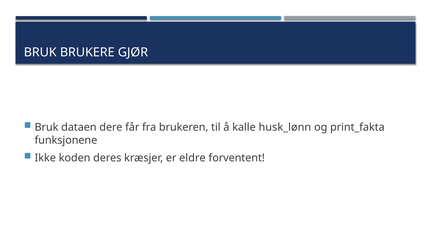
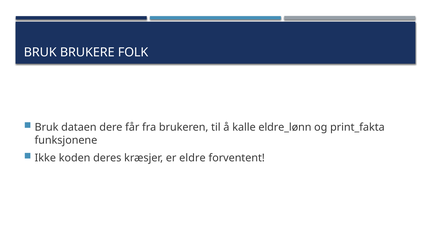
GJØR: GJØR -> FOLK (133, 52)
husk_lønn: husk_lønn -> eldre_lønn (285, 127)
